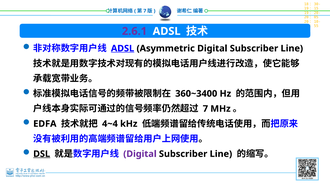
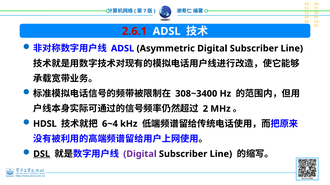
2.6.1 colour: purple -> red (134, 31)
ADSL underline: present -> none (123, 49)
360~3400: 360~3400 -> 308~3400 (196, 94)
7: 7 -> 2 (205, 109)
EDFA: EDFA -> HDSL (45, 124)
4~4: 4~4 -> 6~4 (110, 124)
